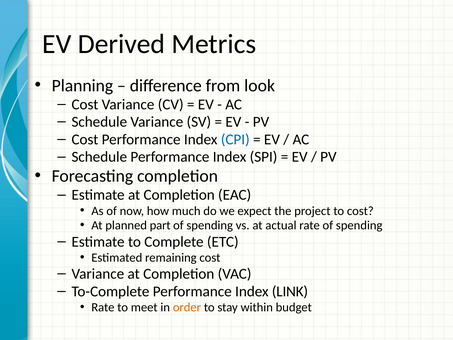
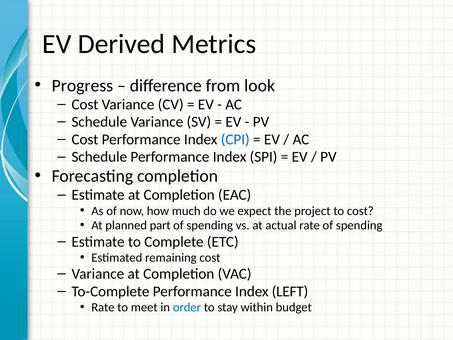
Planning: Planning -> Progress (82, 85)
LINK: LINK -> LEFT (290, 291)
order colour: orange -> blue (187, 307)
